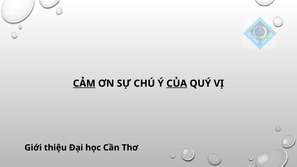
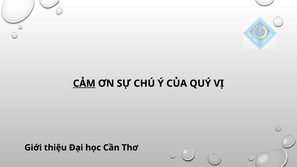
CỦA underline: present -> none (177, 83)
